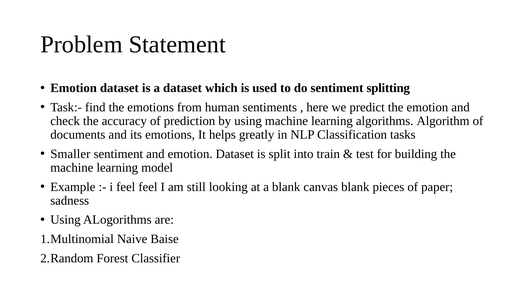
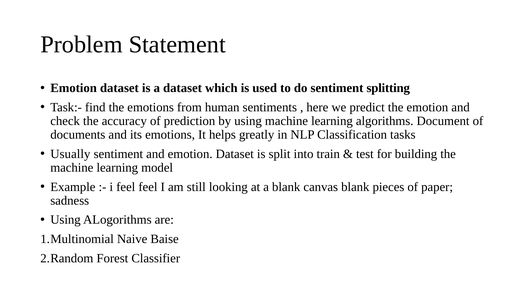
Algorithm: Algorithm -> Document (443, 121)
Smaller: Smaller -> Usually (70, 154)
